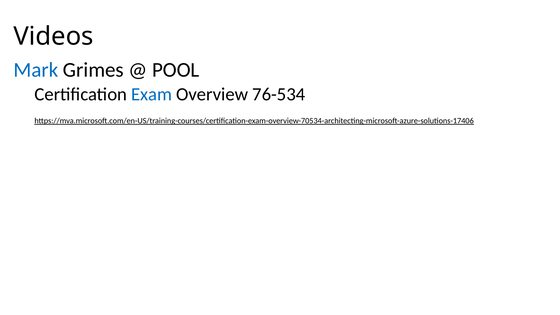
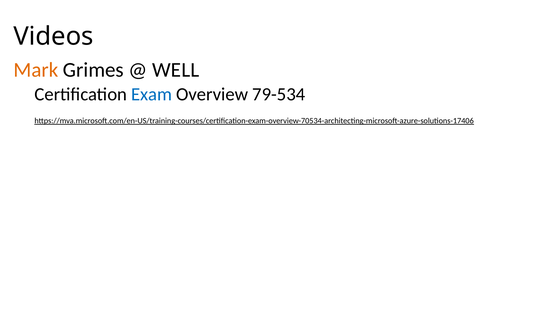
Mark colour: blue -> orange (36, 70)
POOL: POOL -> WELL (176, 70)
76-534: 76-534 -> 79-534 (279, 94)
